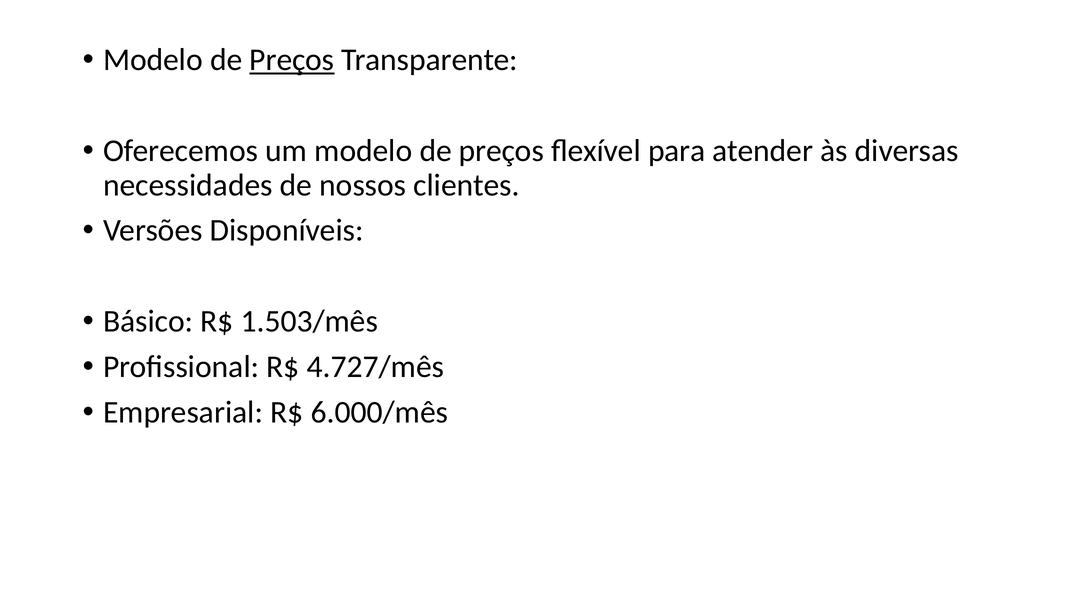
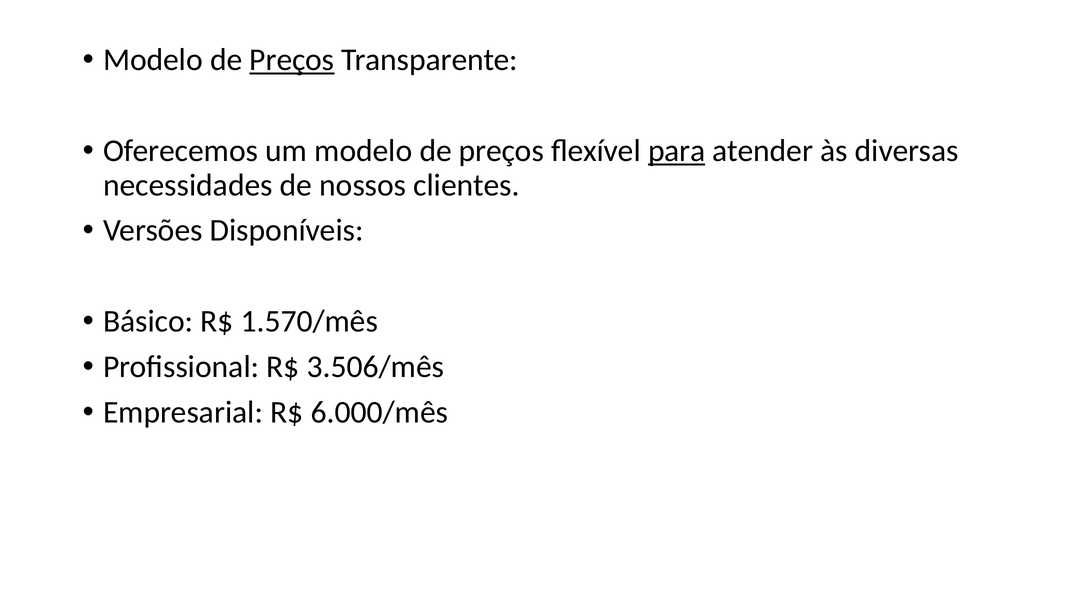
para underline: none -> present (677, 151)
1.503/mês: 1.503/mês -> 1.570/mês (309, 322)
4.727/mês: 4.727/mês -> 3.506/mês (375, 367)
